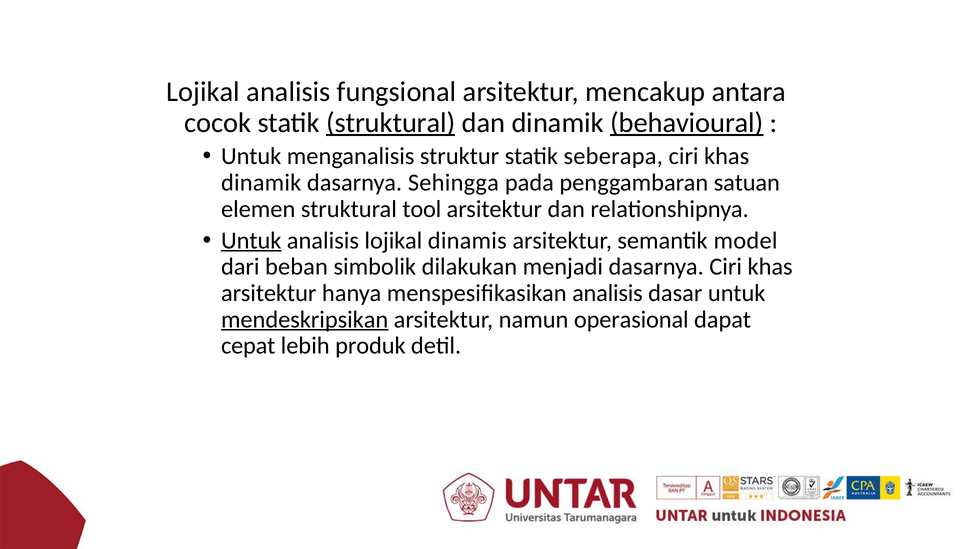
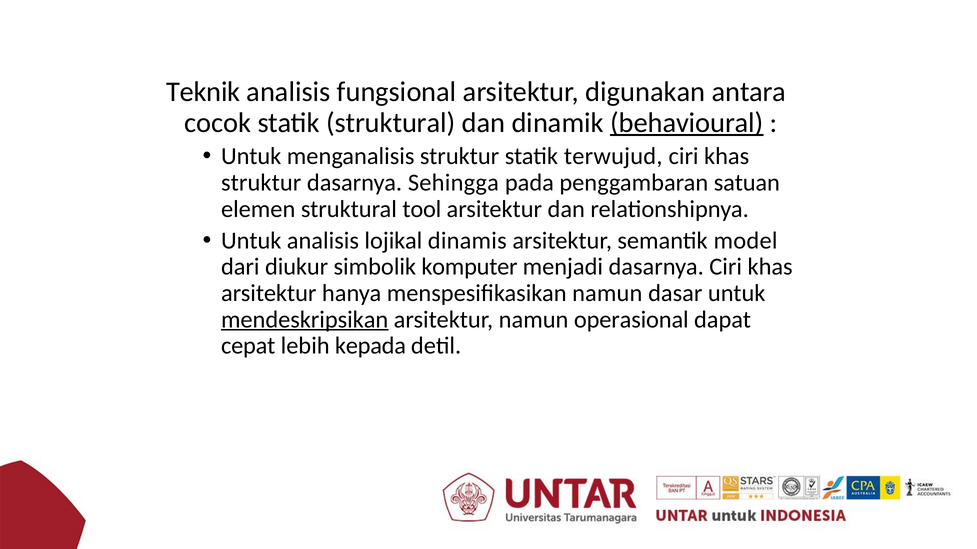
Lojikal: Lojikal -> Teknik (203, 92)
mencakup: mencakup -> digunakan (645, 92)
struktural underline: present -> none (391, 123)
seberapa: seberapa -> terwujud (613, 157)
dinamik: dinamik -> struktur (261, 183)
Untuk underline: present -> none (251, 241)
beban: beban -> diukur (297, 267)
dilakukan: dilakukan -> komputer (470, 267)
menspesifikasikan analisis: analisis -> namun (607, 293)
produk: produk -> kepada (370, 346)
